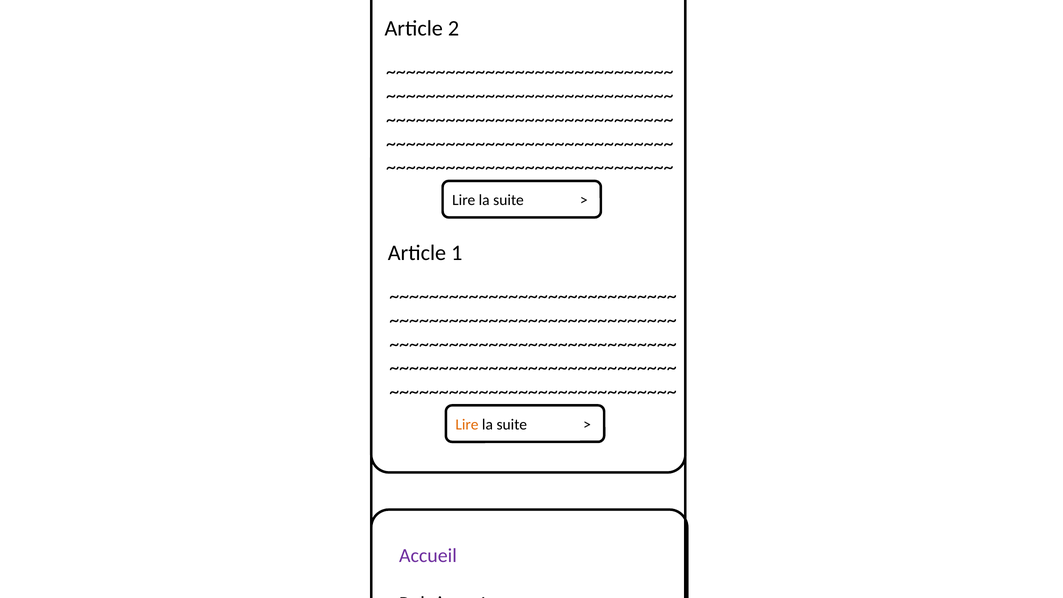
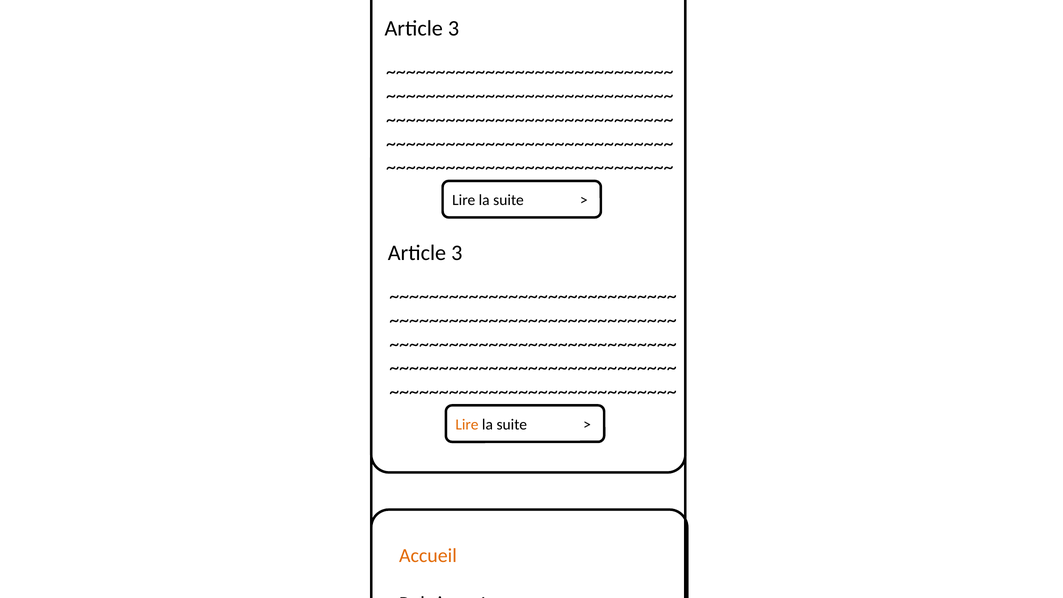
2: 2 -> 3 (454, 28)
1: 1 -> 3 (457, 253)
Accueil colour: purple -> orange (428, 556)
